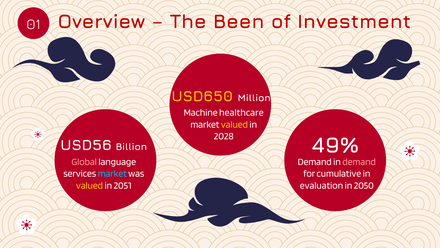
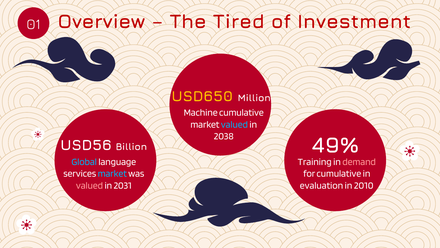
Been: Been -> Tired (239, 22)
Machine healthcare: healthcare -> cumulative (241, 113)
valued colour: yellow -> light blue (234, 124)
2028: 2028 -> 2038 (224, 136)
Global colour: pink -> light blue (84, 162)
Demand: Demand -> Training (315, 162)
valued colour: yellow -> pink (89, 185)
2051: 2051 -> 2031 (123, 185)
2050: 2050 -> 2010 (364, 185)
